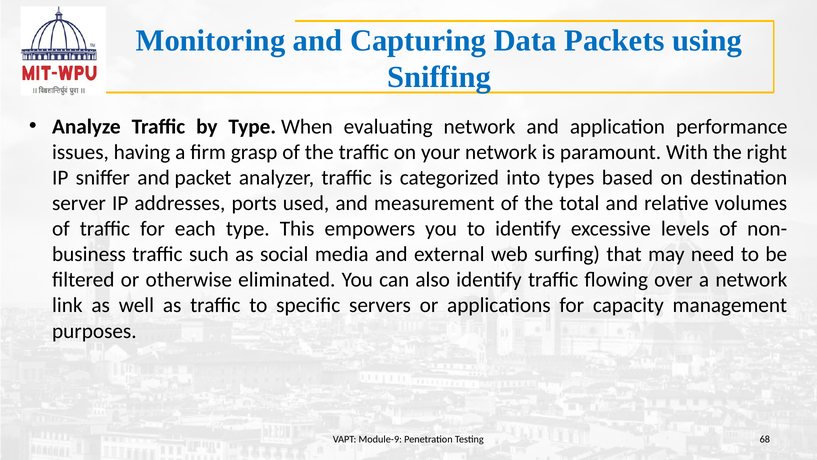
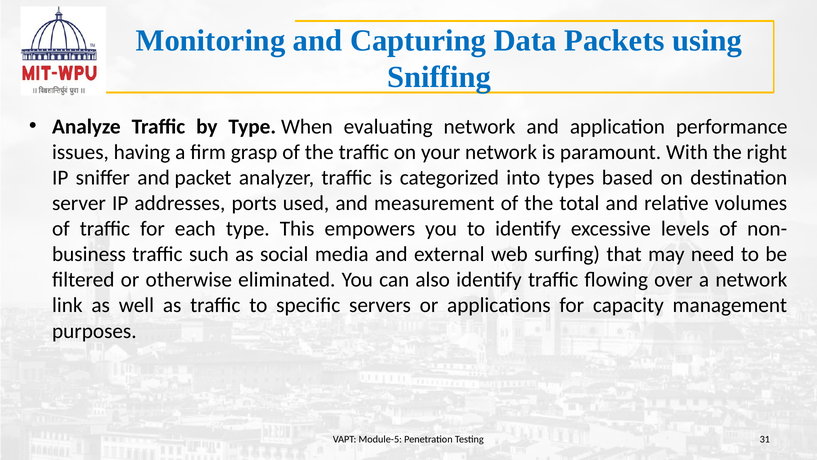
Module-9: Module-9 -> Module-5 (380, 439)
68: 68 -> 31 (765, 439)
